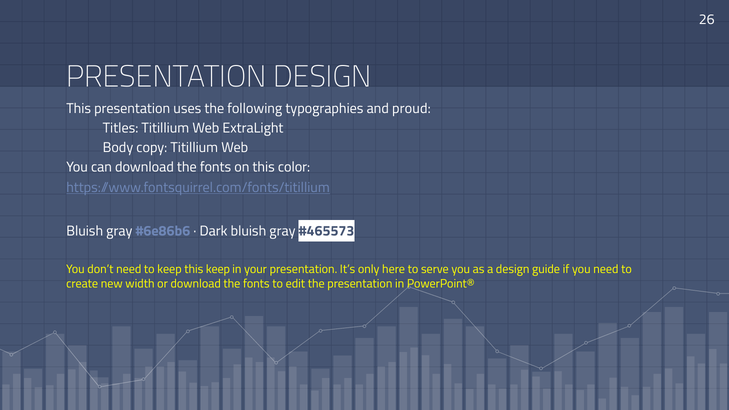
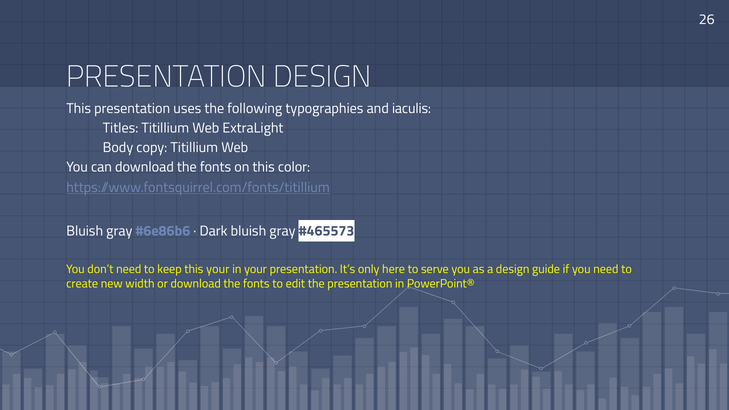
proud: proud -> iaculis (412, 109)
this keep: keep -> your (218, 269)
